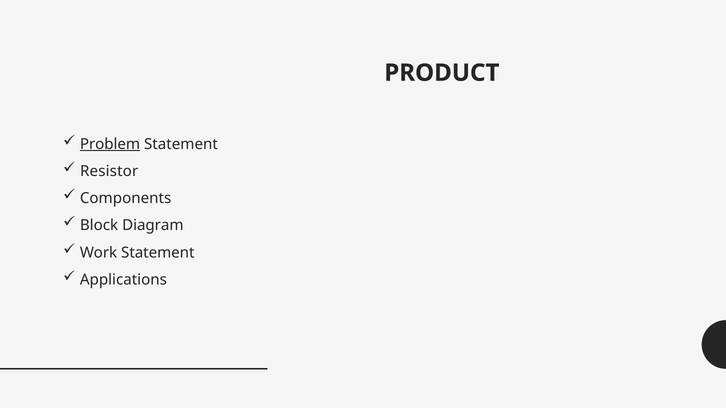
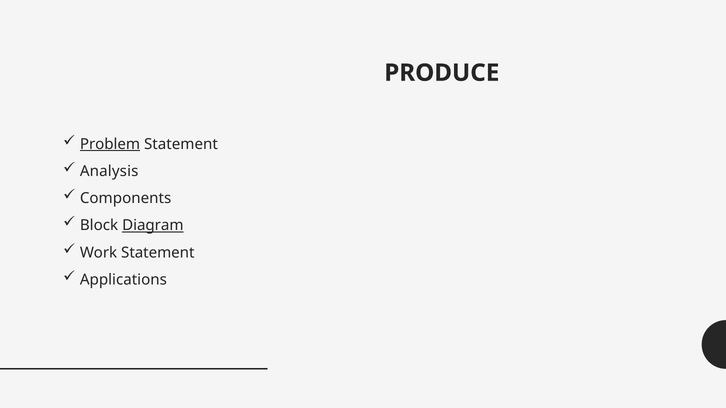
PRODUCT: PRODUCT -> PRODUCE (442, 73)
Resistor: Resistor -> Analysis (109, 171)
Diagram underline: none -> present (153, 226)
